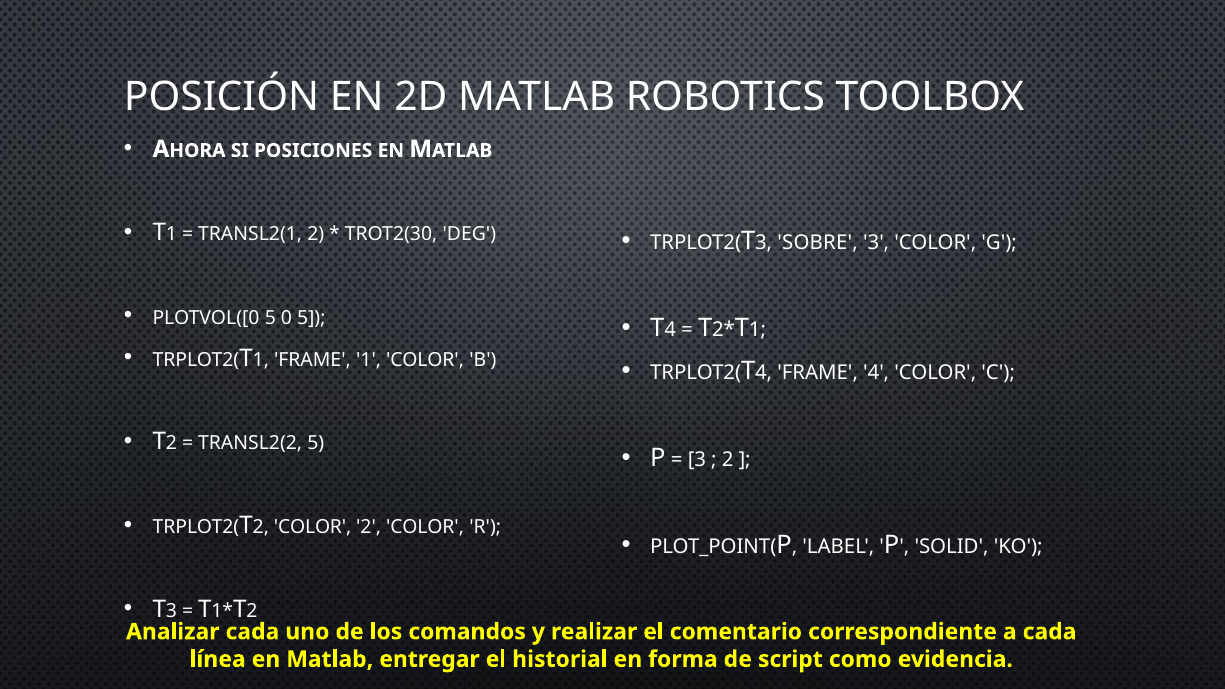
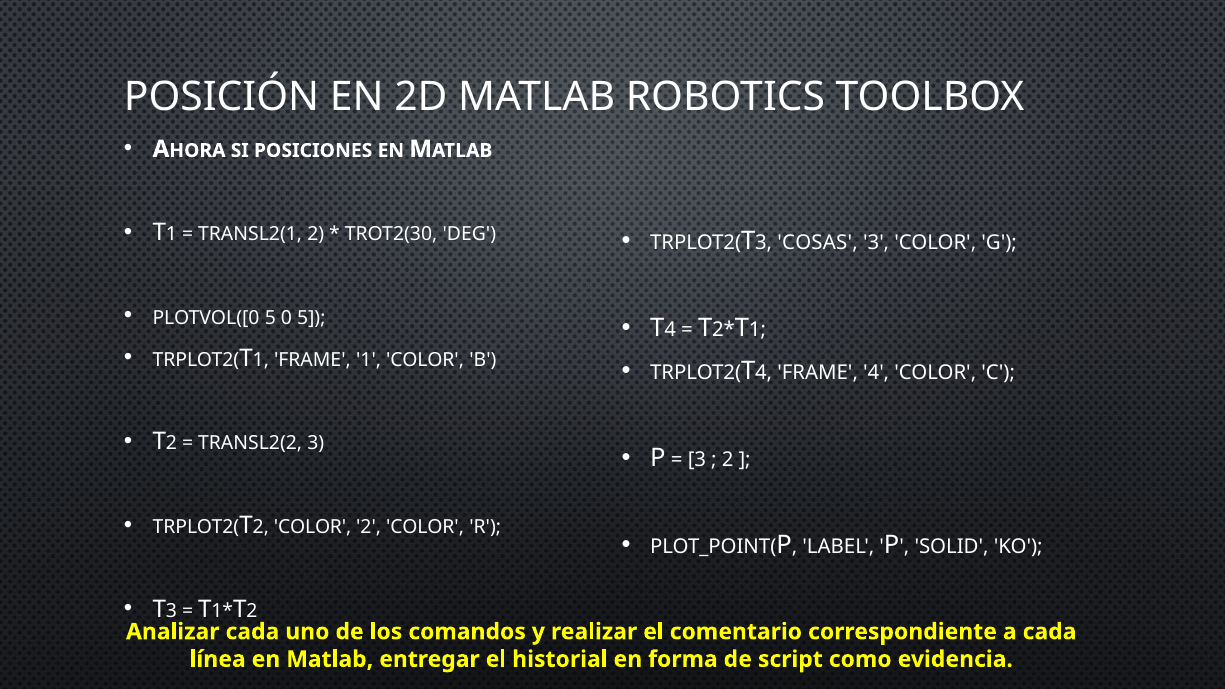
SOBRE: SOBRE -> COSAS (818, 243)
TRANSL2(2 5: 5 -> 3 (316, 444)
